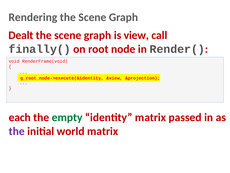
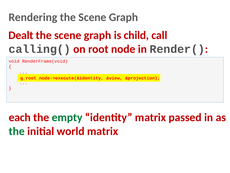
view: view -> child (136, 35)
finally(: finally( -> calling( (40, 49)
the colour: purple -> green (17, 131)
